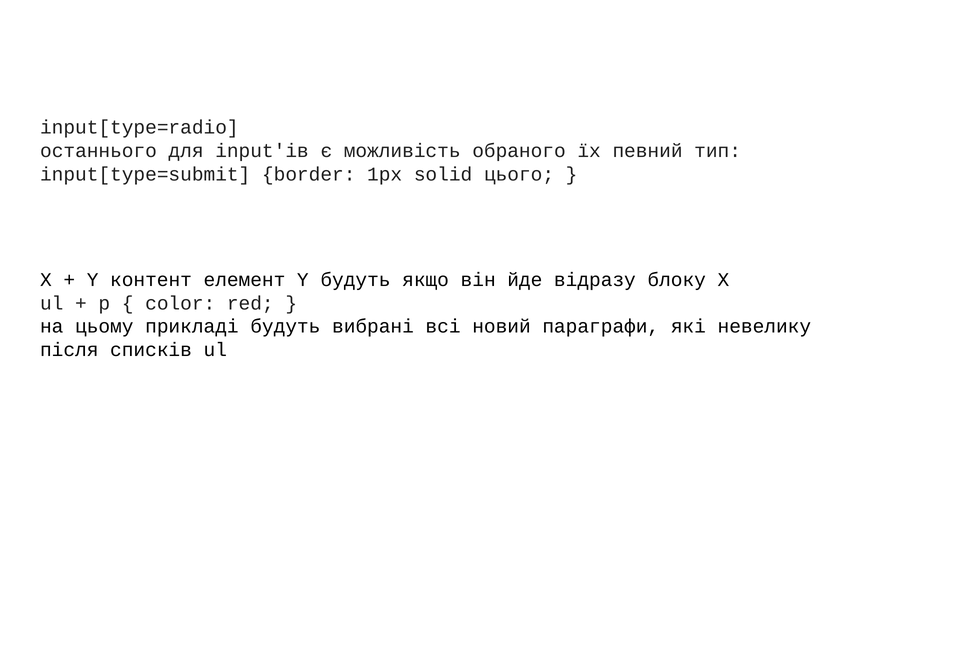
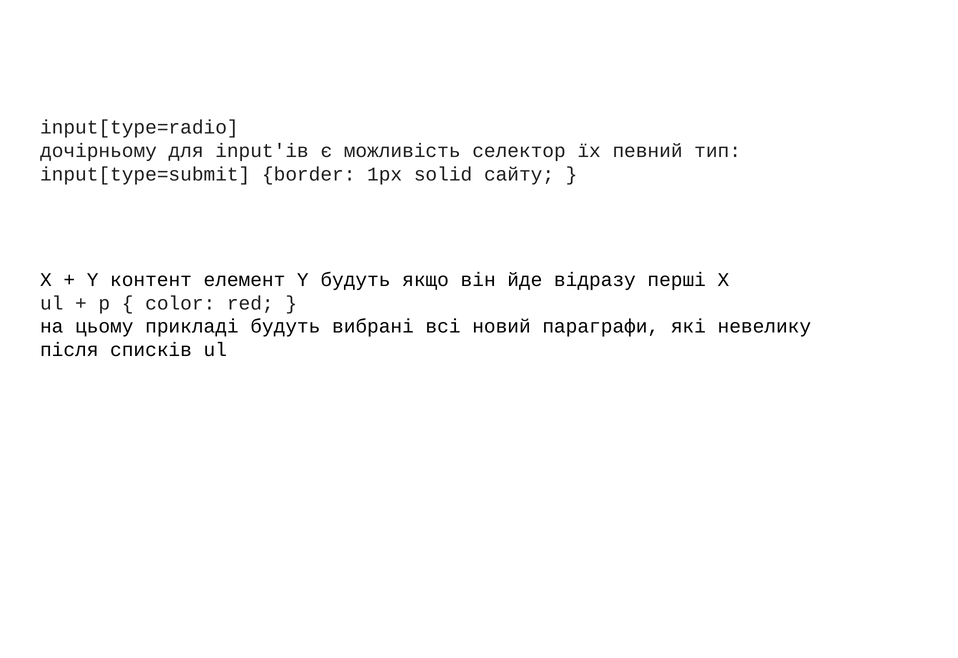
останнього: останнього -> дочірньому (99, 151)
обраного: обраного -> селектор (519, 151)
цього: цього -> сайту (519, 174)
блоку: блоку -> перші (677, 280)
